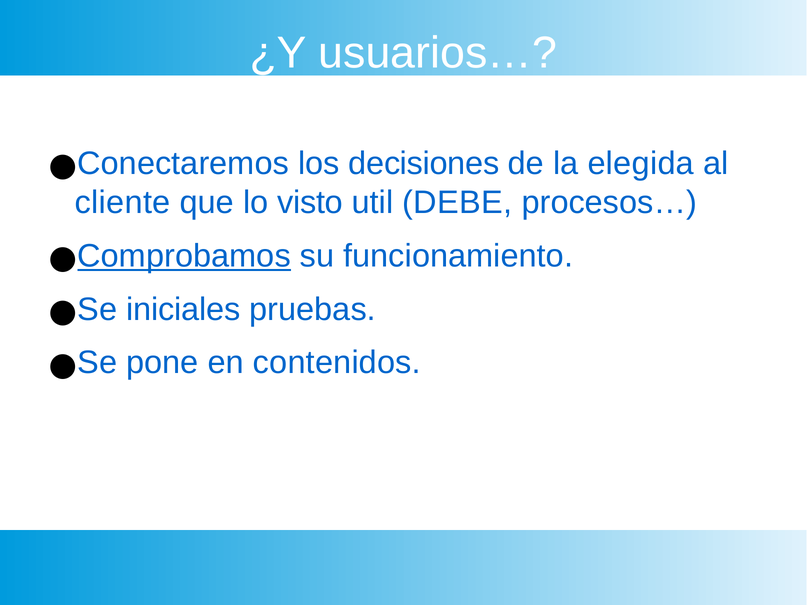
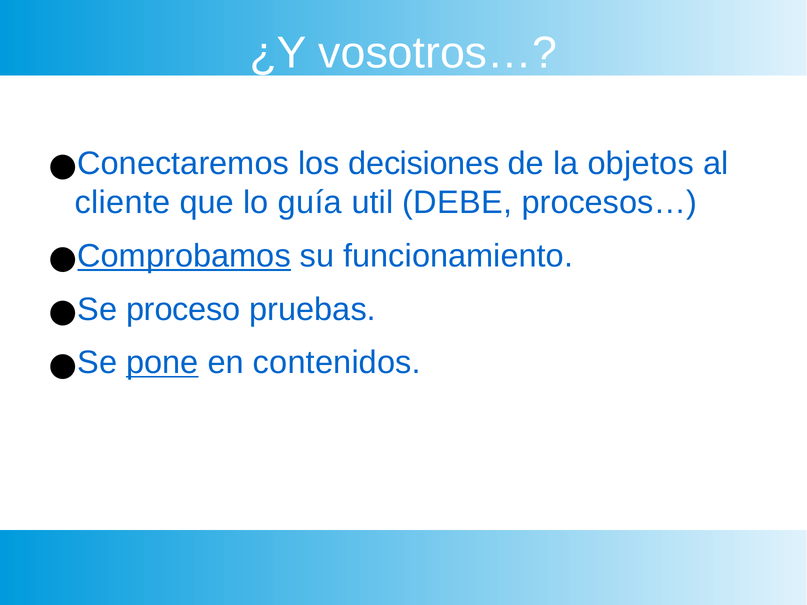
usuarios…: usuarios… -> vosotros… (438, 53)
elegida: elegida -> objetos (641, 163)
visto: visto -> guía (310, 202)
iniciales: iniciales -> proceso (183, 309)
pone underline: none -> present (162, 363)
